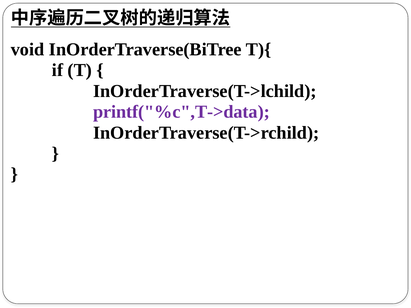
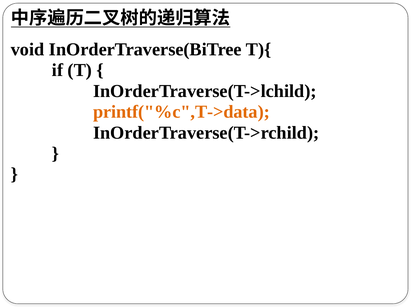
printf("%c",T->data colour: purple -> orange (181, 112)
